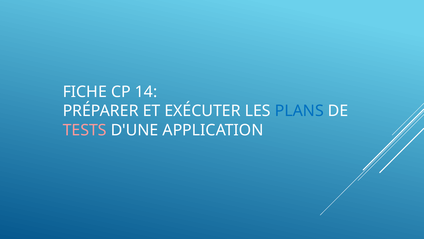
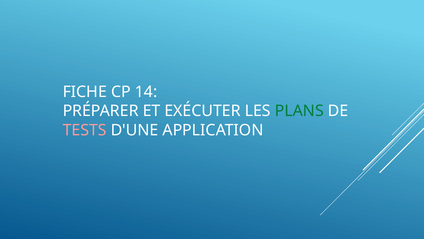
PLANS colour: blue -> green (299, 111)
